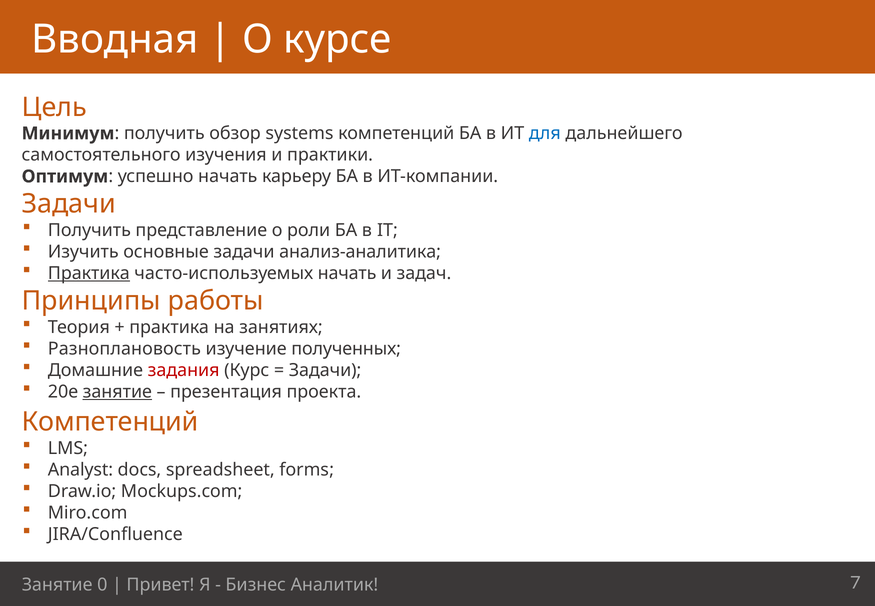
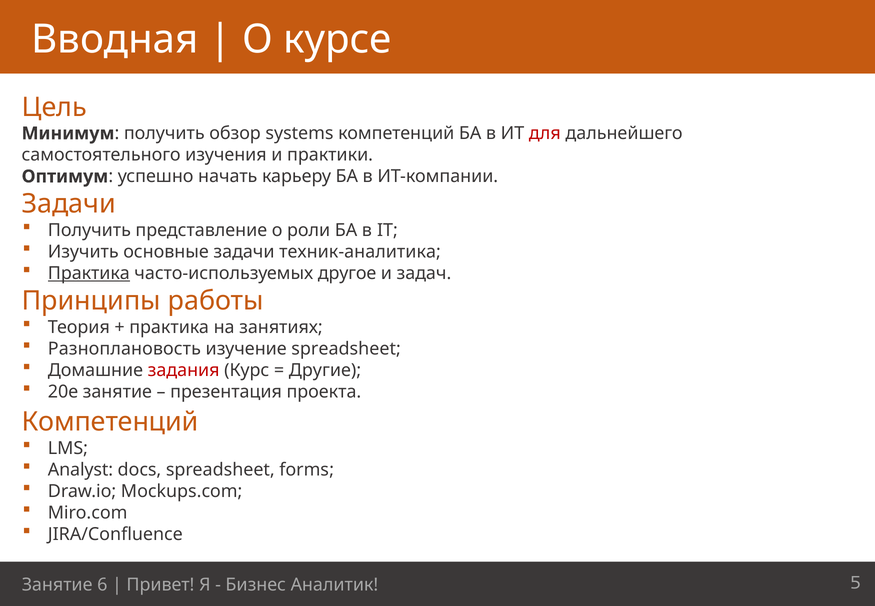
для colour: blue -> red (545, 133)
анализ-аналитика: анализ-аналитика -> техник-аналитика (360, 252)
часто-используемых начать: начать -> другое (347, 273)
изучение полученных: полученных -> spreadsheet (346, 349)
Задачи: Задачи -> Другие (325, 370)
занятие underline: present -> none (117, 392)
0: 0 -> 6 (102, 585)
7: 7 -> 5 (856, 583)
